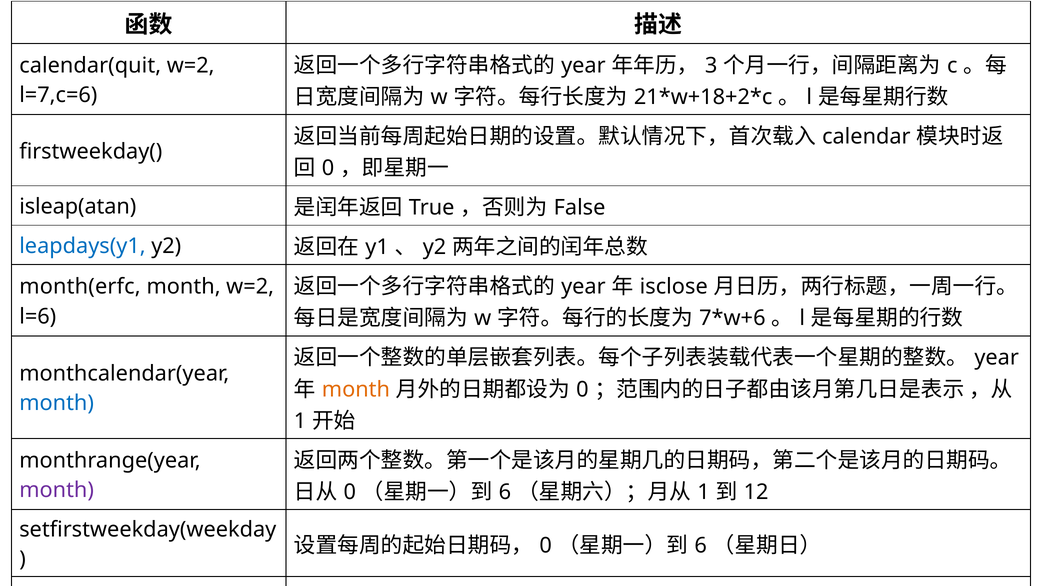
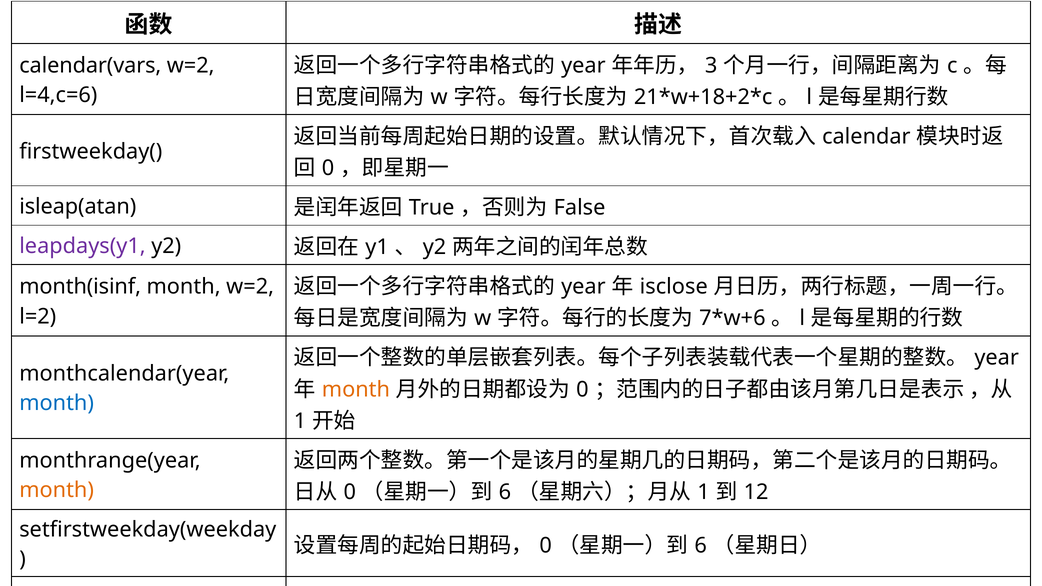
calendar(quit: calendar(quit -> calendar(vars (90, 66)
l=7,c=6: l=7,c=6 -> l=4,c=6 (58, 95)
leapdays(y1 colour: blue -> purple (82, 246)
month(erfc: month(erfc -> month(isinf (80, 287)
l=6: l=6 -> l=2 (38, 316)
month colour: purple -> orange (57, 490)
